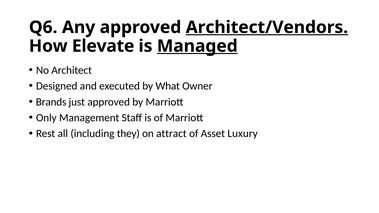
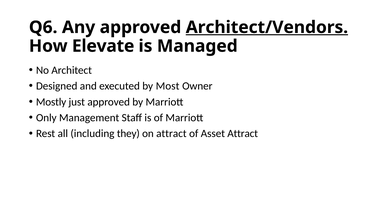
Managed underline: present -> none (197, 46)
What: What -> Most (168, 86)
Brands: Brands -> Mostly (51, 102)
Asset Luxury: Luxury -> Attract (243, 134)
